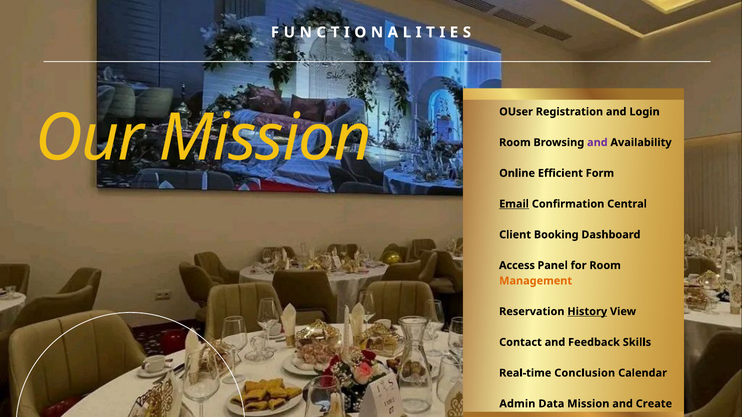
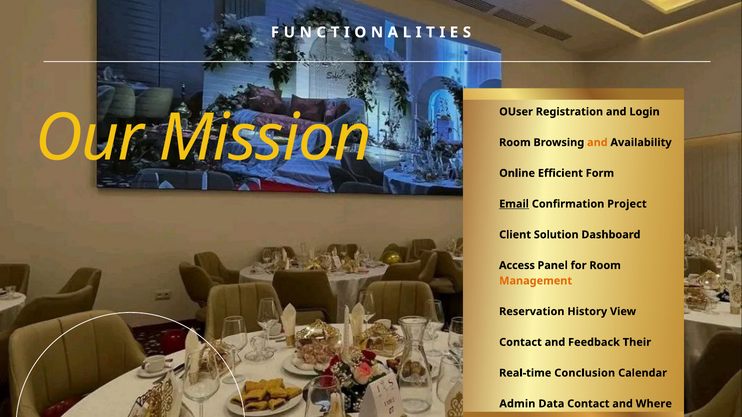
and colour: purple -> orange (597, 143)
Central: Central -> Project (627, 204)
Booking: Booking -> Solution (556, 235)
History underline: present -> none (587, 312)
Skills: Skills -> Their (637, 343)
Data Mission: Mission -> Contact (588, 404)
Create: Create -> Where (654, 404)
